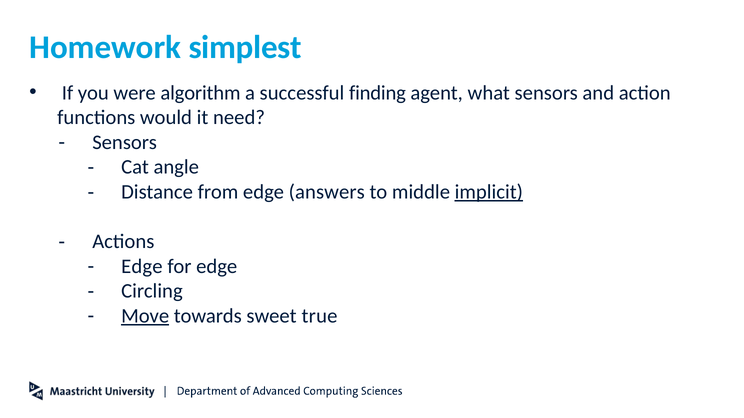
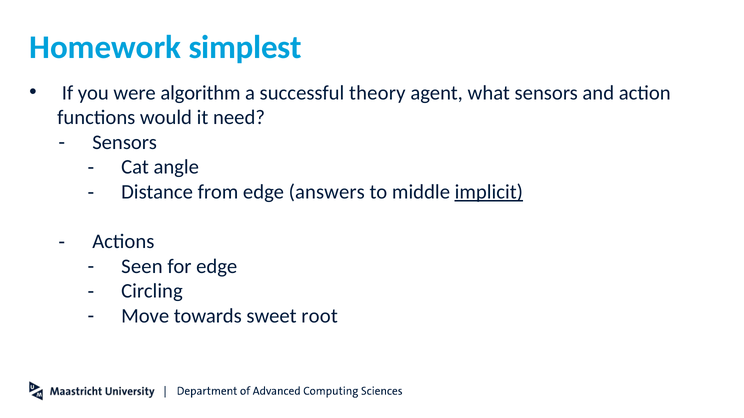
finding: finding -> theory (377, 93)
Edge: Edge -> Seen (142, 267)
Move underline: present -> none (145, 316)
true: true -> root (320, 316)
